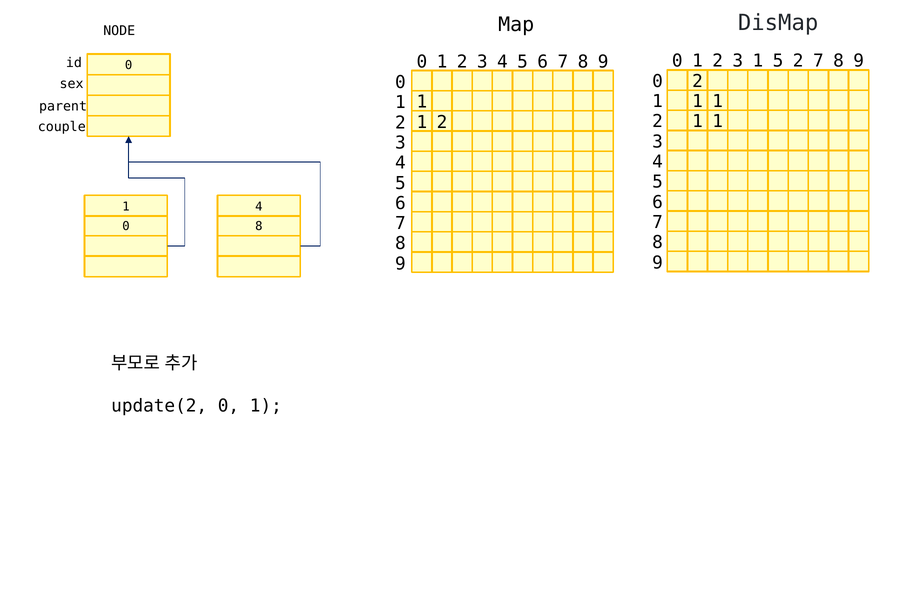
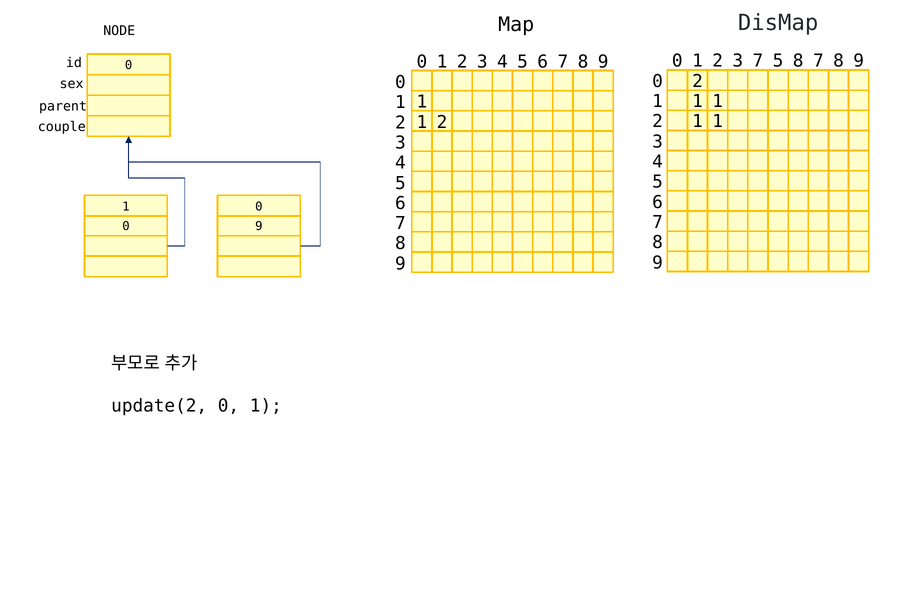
3 1: 1 -> 7 (758, 61)
5 2: 2 -> 8 (798, 61)
4: 4 -> 0 (259, 206)
0 8: 8 -> 9 (259, 226)
